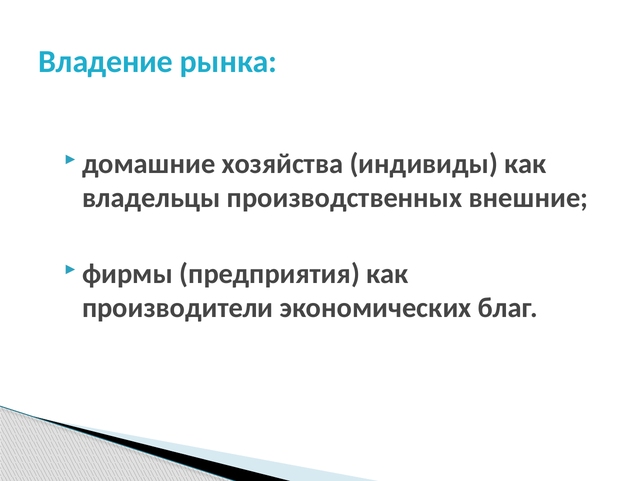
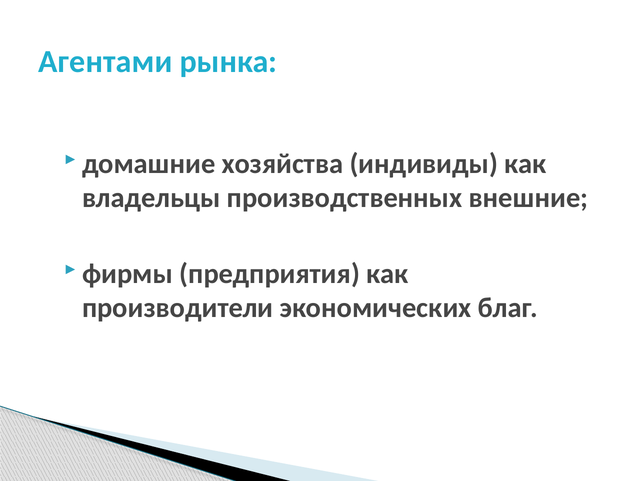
Владение: Владение -> Агентами (105, 62)
